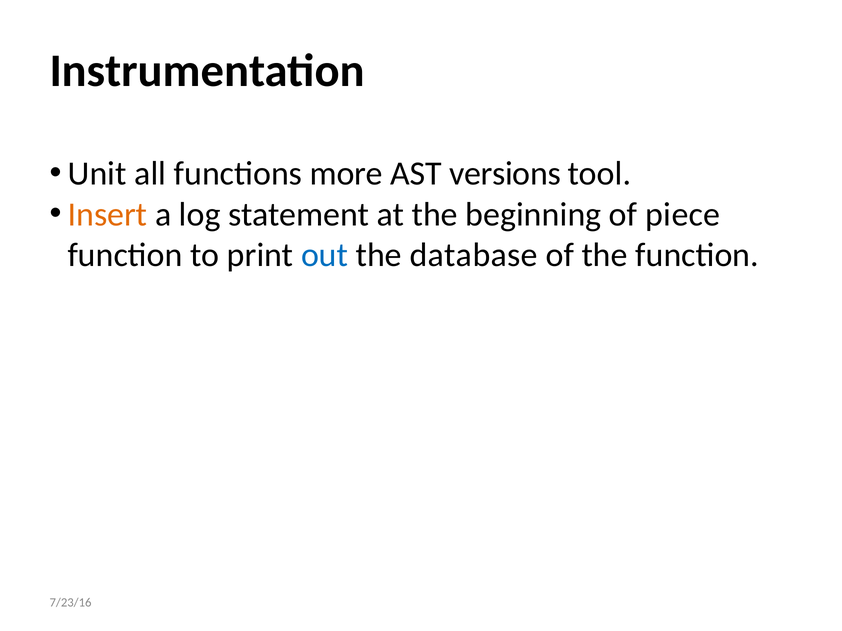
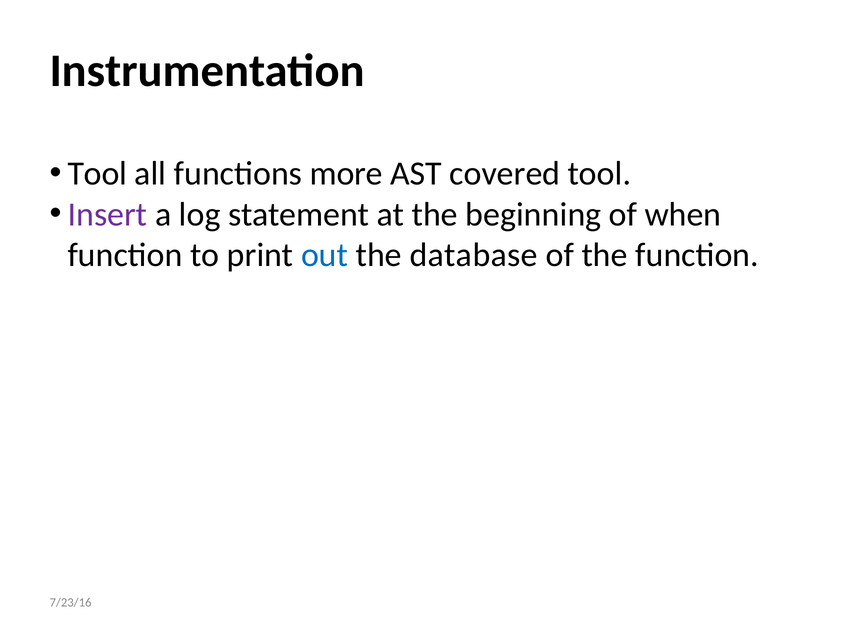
Unit: Unit -> Tool (97, 174)
versions: versions -> covered (505, 174)
Insert colour: orange -> purple (107, 215)
piece: piece -> when (683, 215)
